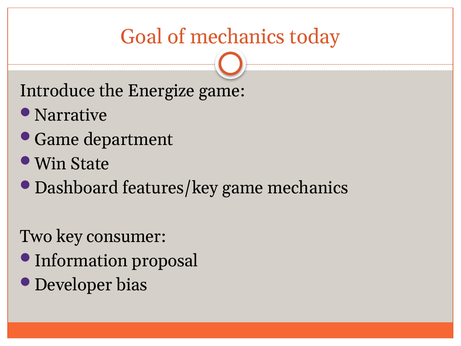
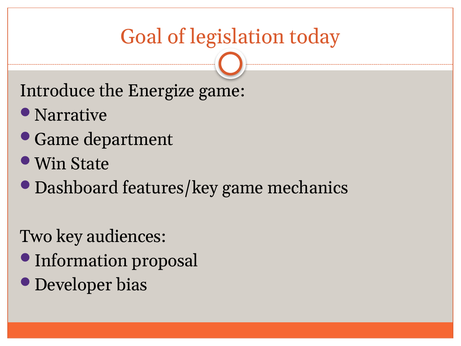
of mechanics: mechanics -> legislation (237, 37)
consumer: consumer -> audiences (126, 236)
